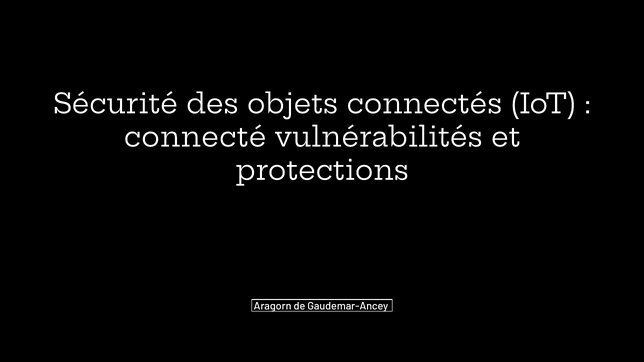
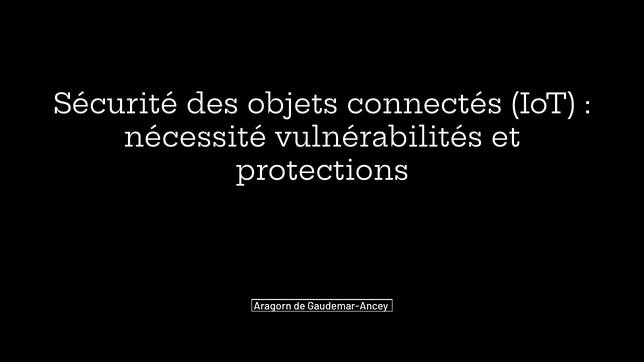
connecté: connecté -> nécessité (195, 138)
